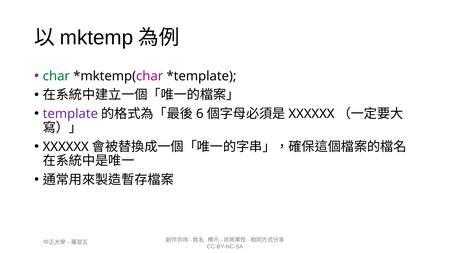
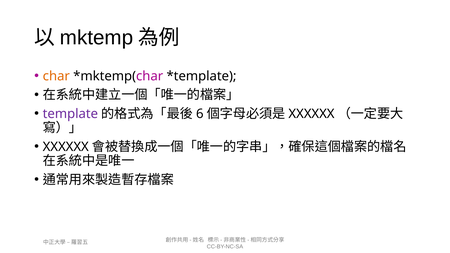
char colour: green -> orange (56, 76)
